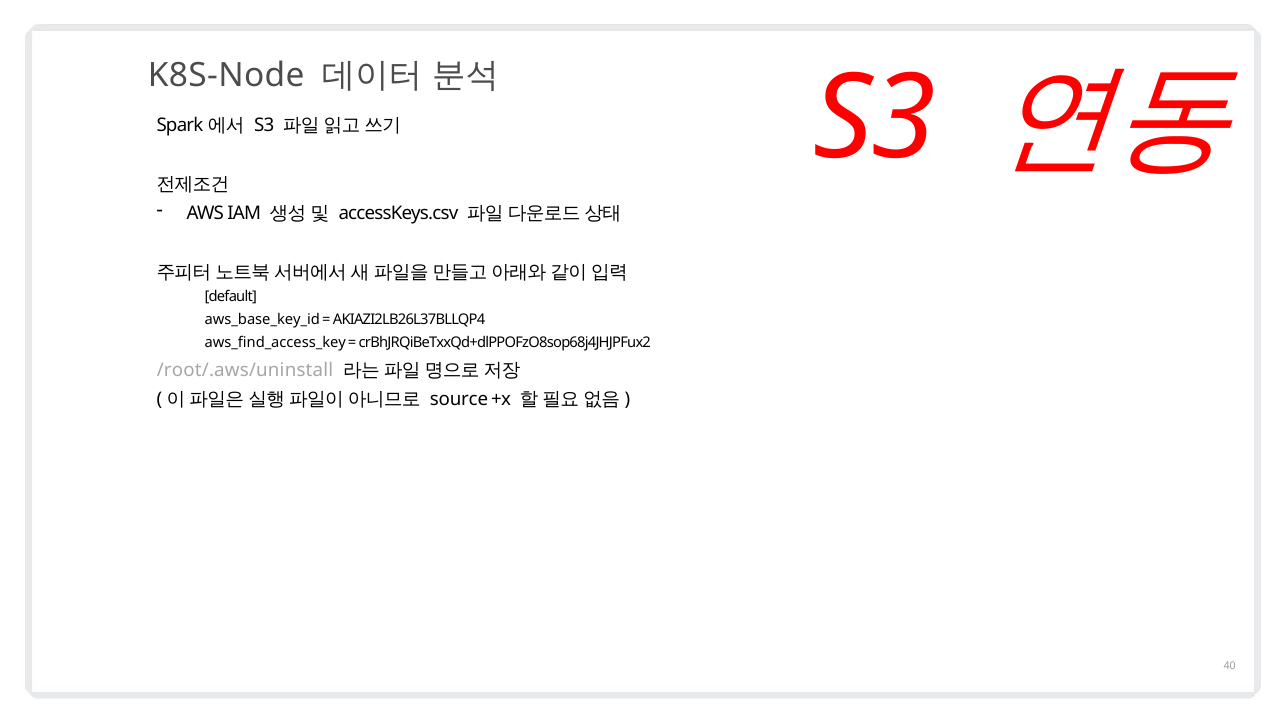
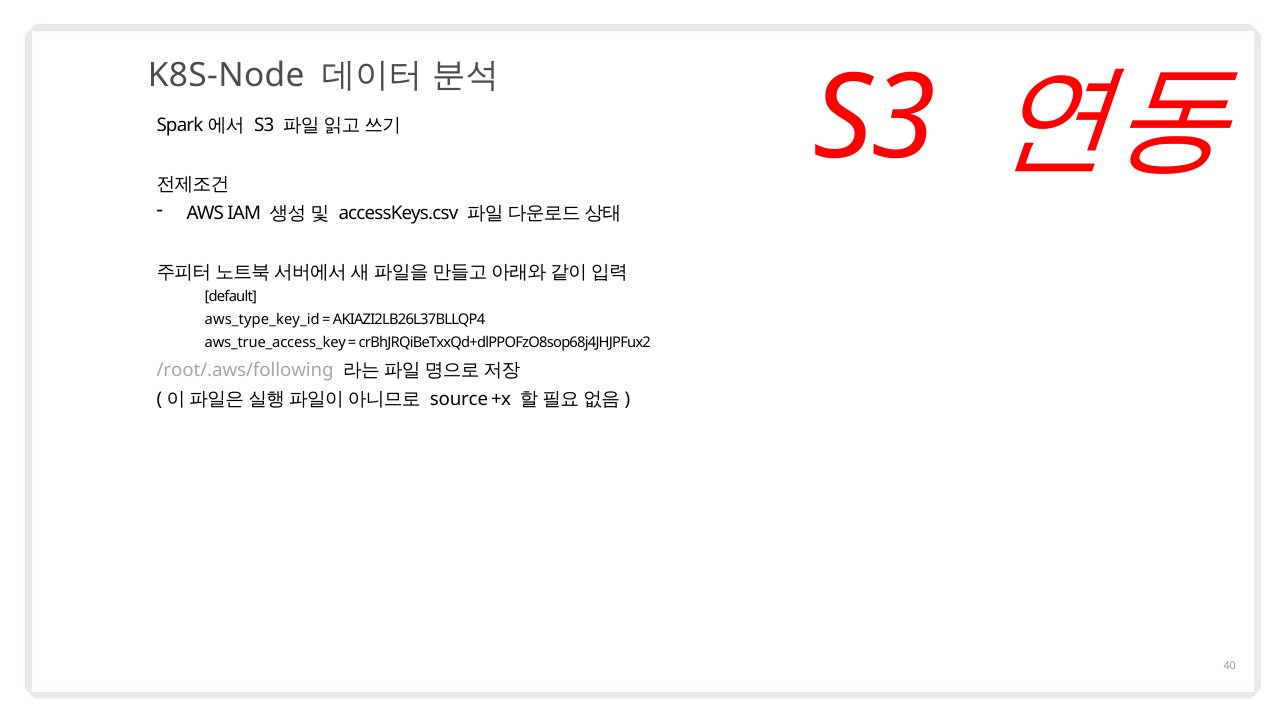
aws_base_key_id: aws_base_key_id -> aws_type_key_id (262, 320)
aws_find_access_key: aws_find_access_key -> aws_true_access_key (275, 343)
/root/.aws/uninstall: /root/.aws/uninstall -> /root/.aws/following (245, 370)
